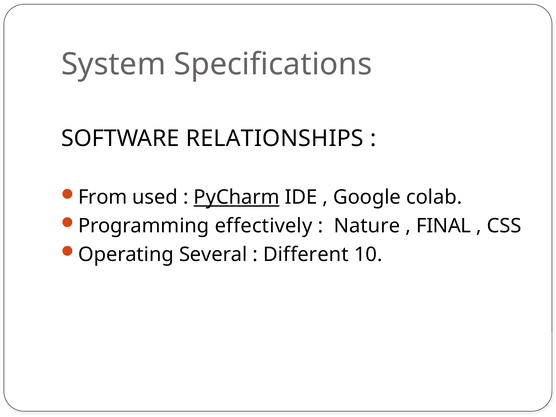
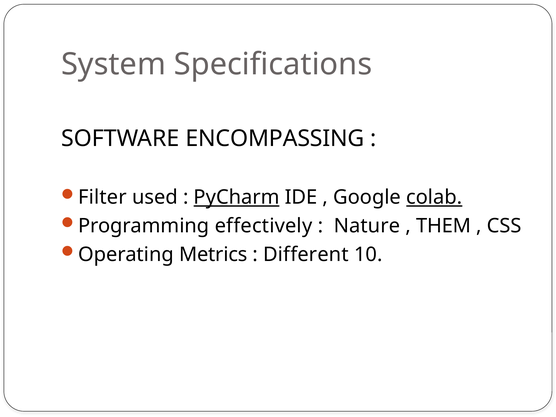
RELATIONSHIPS: RELATIONSHIPS -> ENCOMPASSING (275, 139)
From: From -> Filter (102, 197)
colab underline: none -> present (434, 197)
FINAL: FINAL -> THEM (444, 226)
Several: Several -> Metrics (213, 254)
